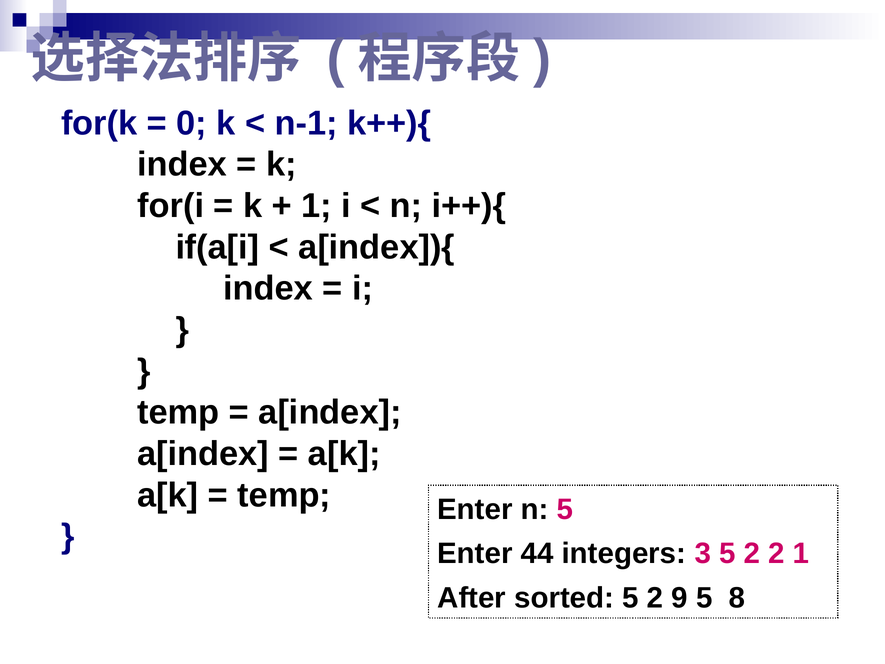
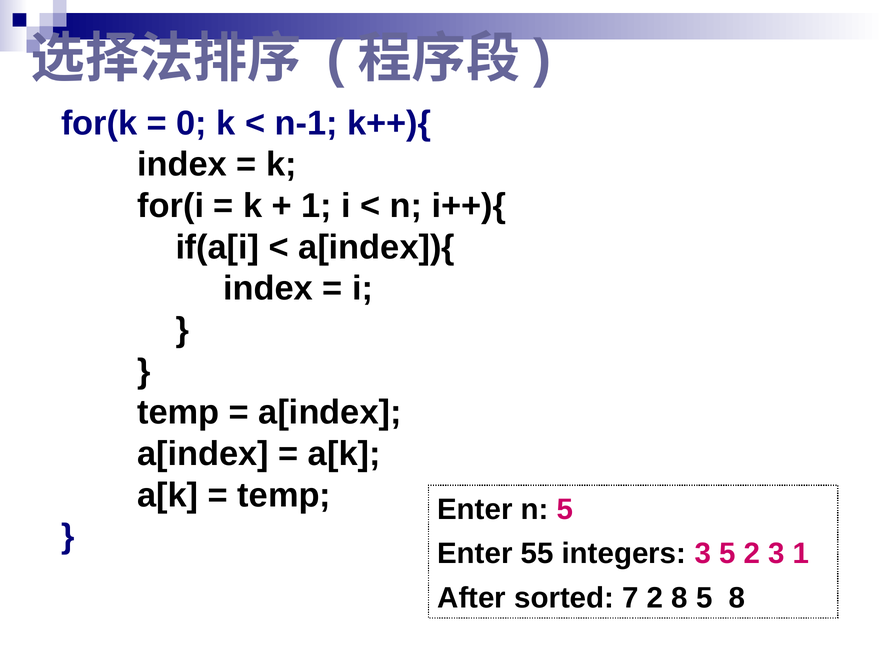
44: 44 -> 55 (537, 554)
2 2: 2 -> 3 (777, 554)
sorted 5: 5 -> 7 (630, 598)
2 9: 9 -> 8 (680, 598)
